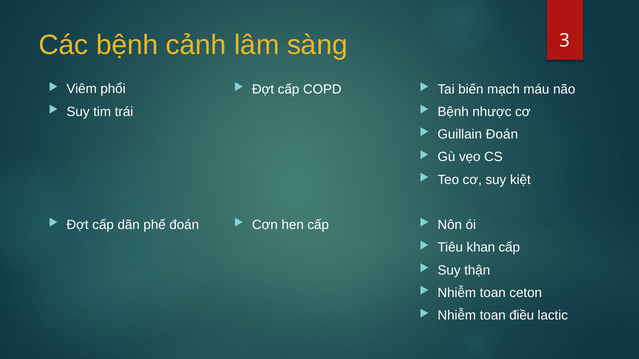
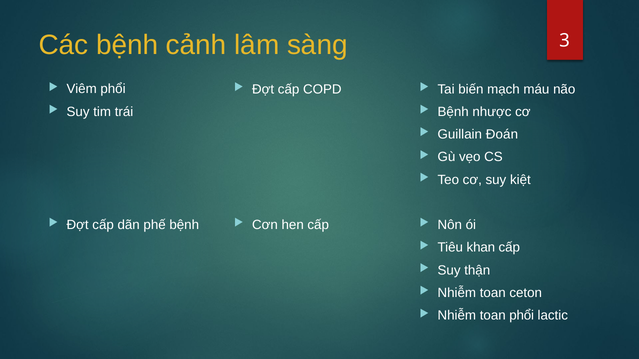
phế đoán: đoán -> bệnh (184, 225)
toan điều: điều -> phổi (522, 316)
